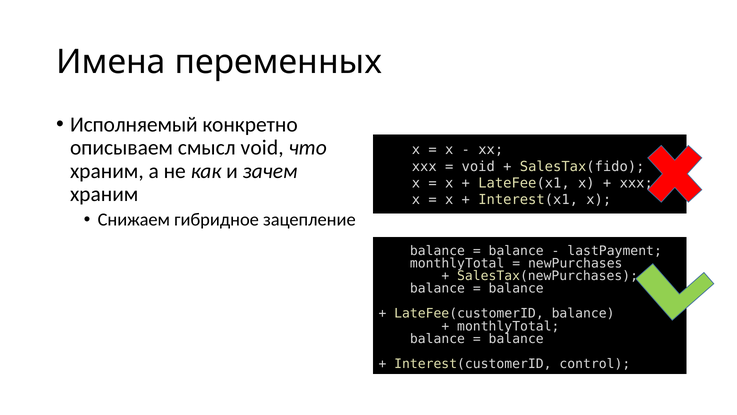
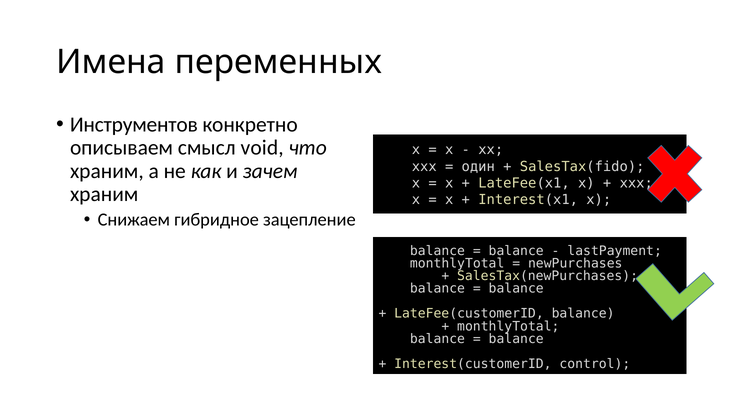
Исполняемый: Исполняемый -> Инструментов (134, 125)
void: void -> один (478, 166)
